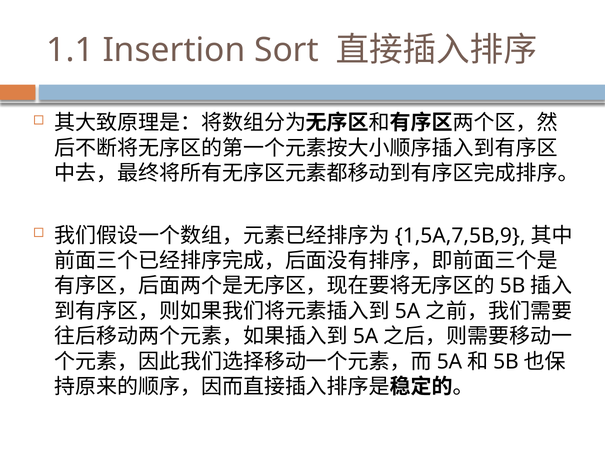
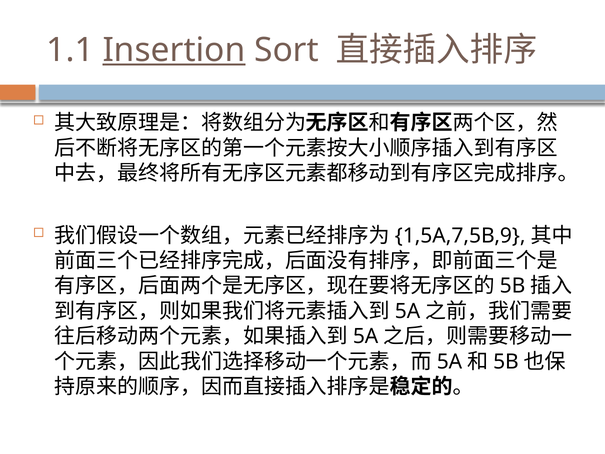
Insertion underline: none -> present (174, 50)
